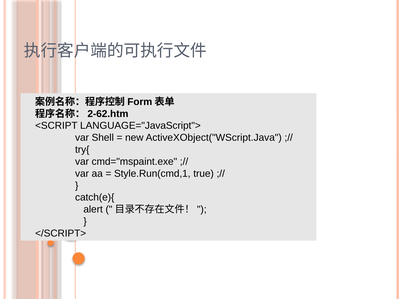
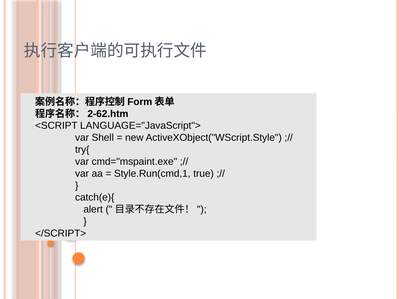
ActiveXObject("WScript.Java: ActiveXObject("WScript.Java -> ActiveXObject("WScript.Style (214, 138)
